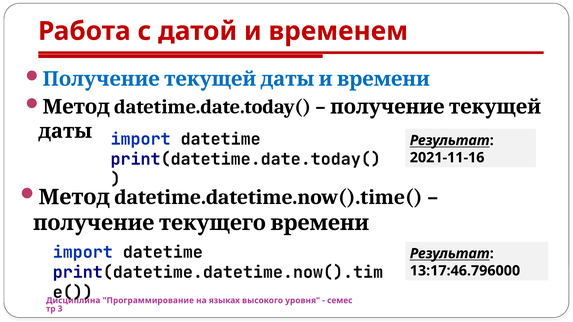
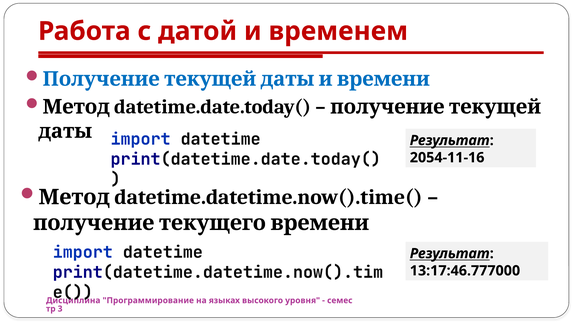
2021-11-16: 2021-11-16 -> 2054-11-16 (447, 158)
13:17:46.796000: 13:17:46.796000 -> 13:17:46.777000 (465, 271)
